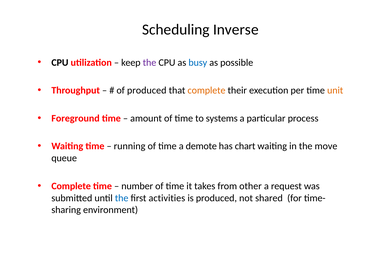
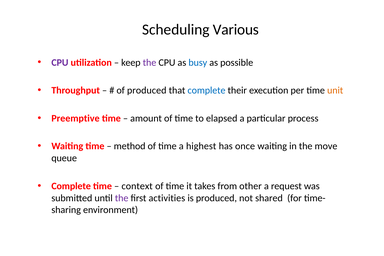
Inverse: Inverse -> Various (236, 30)
CPU colour: black -> purple (60, 63)
complete colour: orange -> blue (207, 90)
Foreground: Foreground -> Preemptive (75, 118)
systems: systems -> elapsed (222, 118)
running: running -> method (130, 146)
demote: demote -> highest (201, 146)
chart: chart -> once (245, 146)
number: number -> context (137, 186)
the colour: blue -> purple (122, 198)
